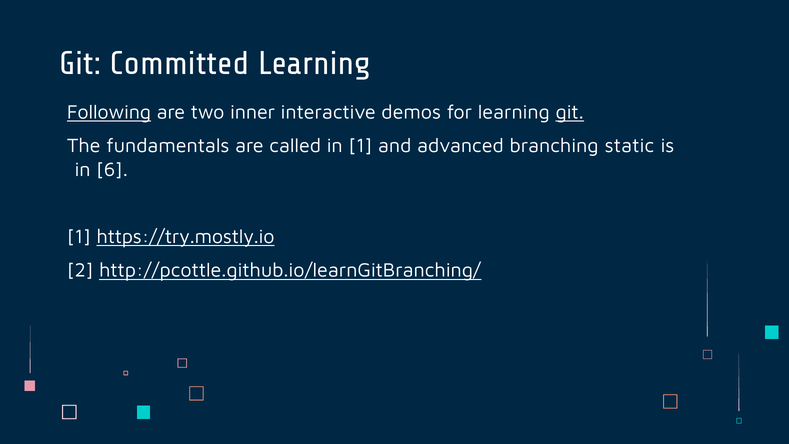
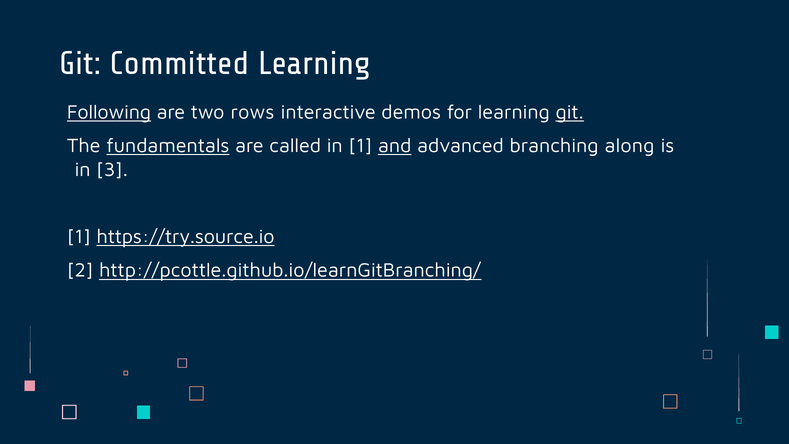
inner: inner -> rows (252, 112)
fundamentals underline: none -> present (168, 146)
and underline: none -> present (395, 146)
static: static -> along (629, 146)
6: 6 -> 3 (112, 170)
https://try.mostly.io: https://try.mostly.io -> https://try.source.io (186, 237)
